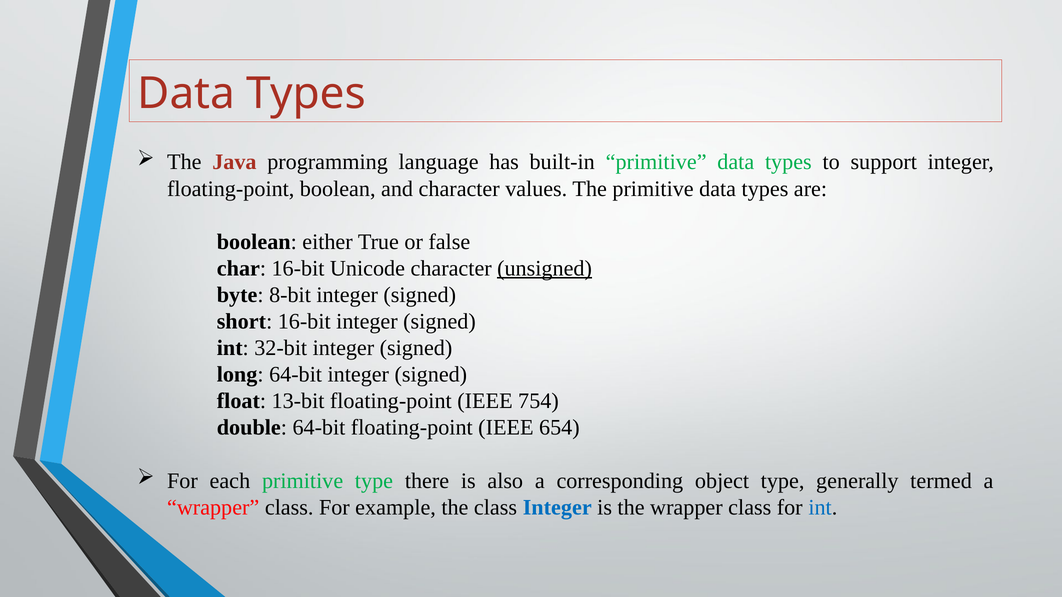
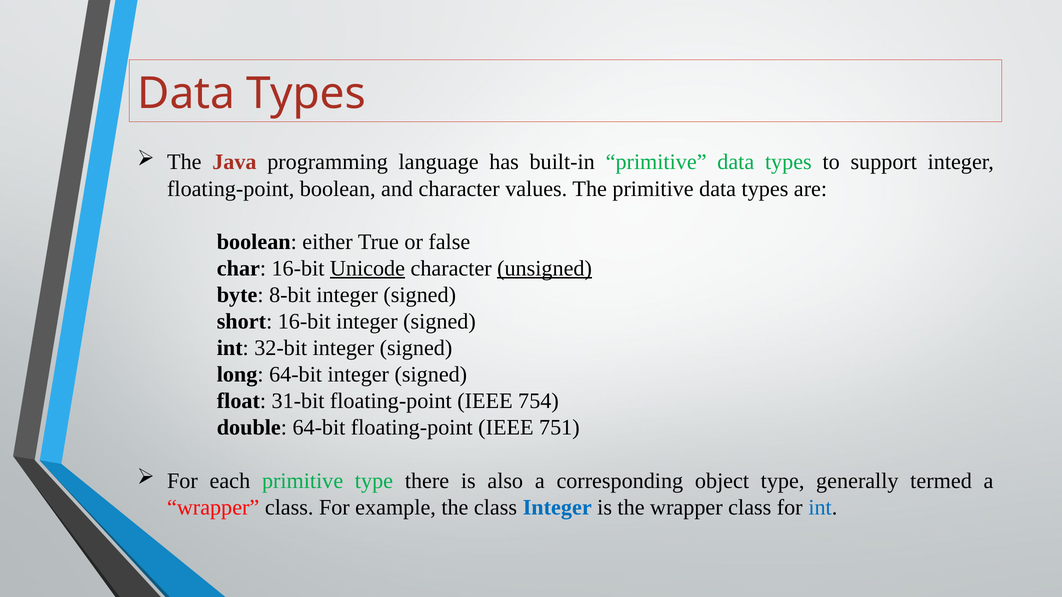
Unicode underline: none -> present (367, 269)
13-bit: 13-bit -> 31-bit (298, 401)
654: 654 -> 751 (559, 428)
